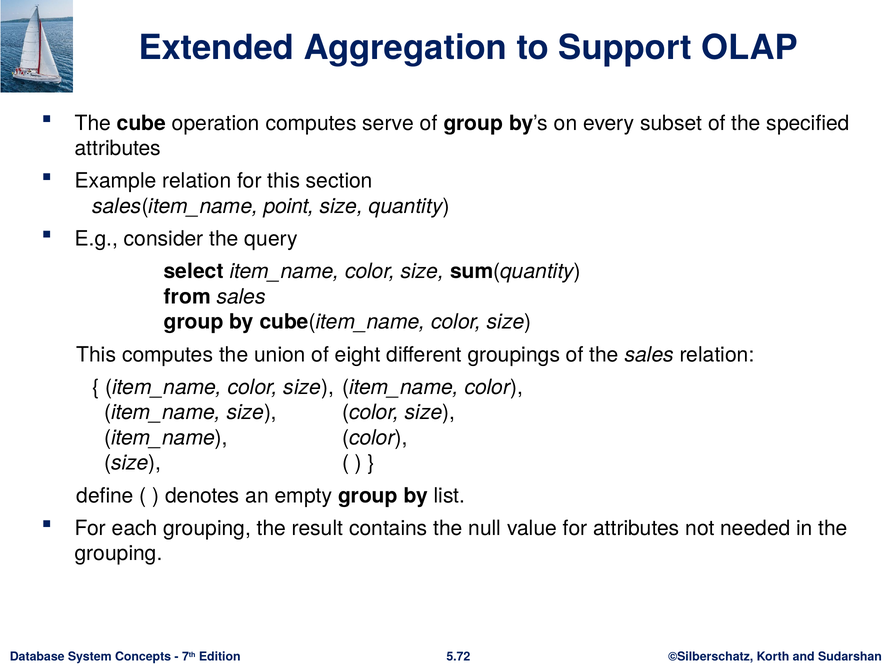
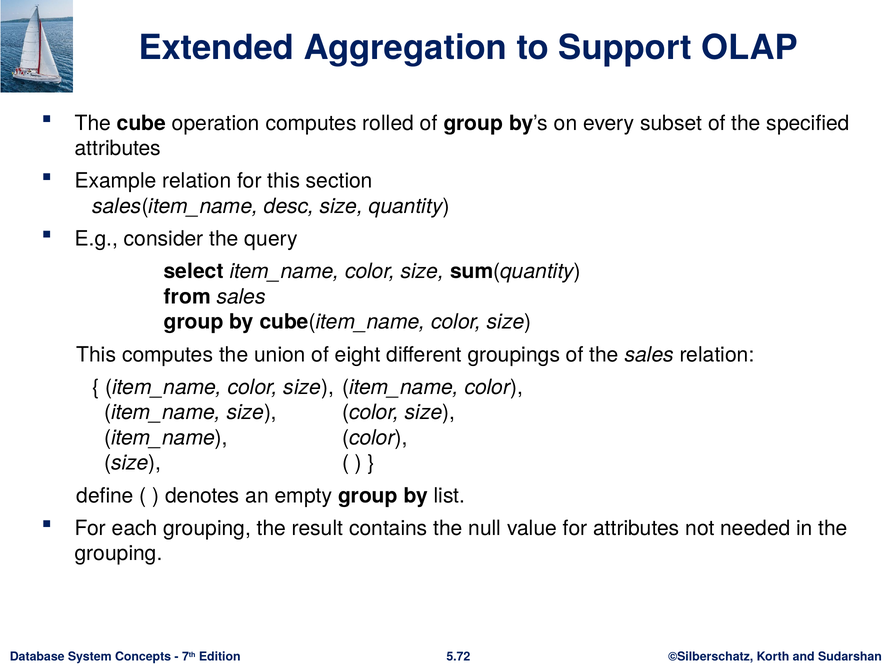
serve: serve -> rolled (388, 123)
point: point -> desc (289, 206)
